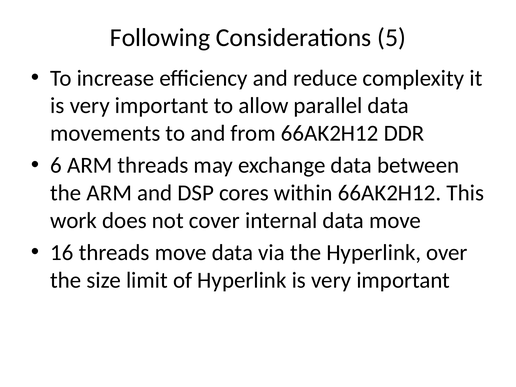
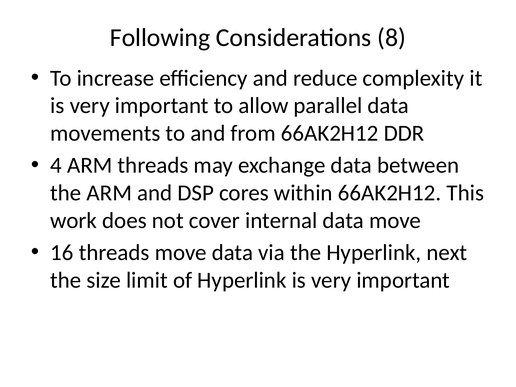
5: 5 -> 8 (392, 37)
6: 6 -> 4 (56, 165)
over: over -> next (447, 253)
